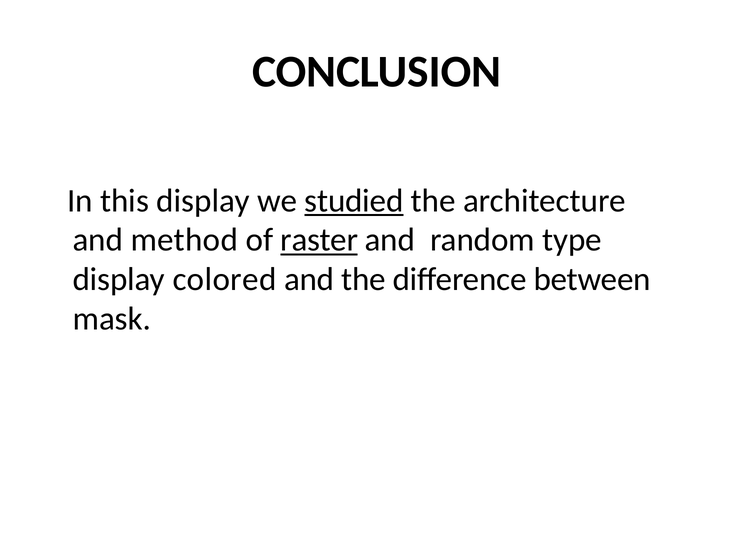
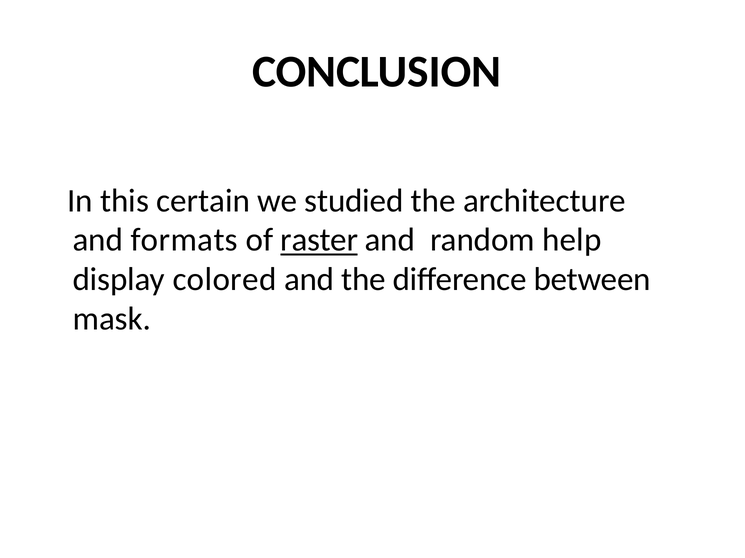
this display: display -> certain (203, 201)
studied underline: present -> none (354, 201)
method: method -> formats (184, 240)
type: type -> help (572, 240)
